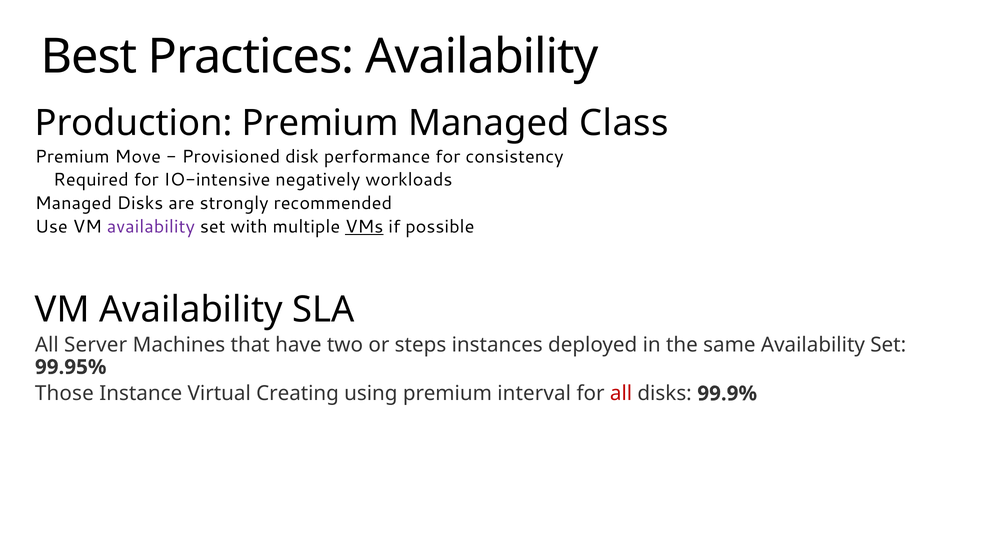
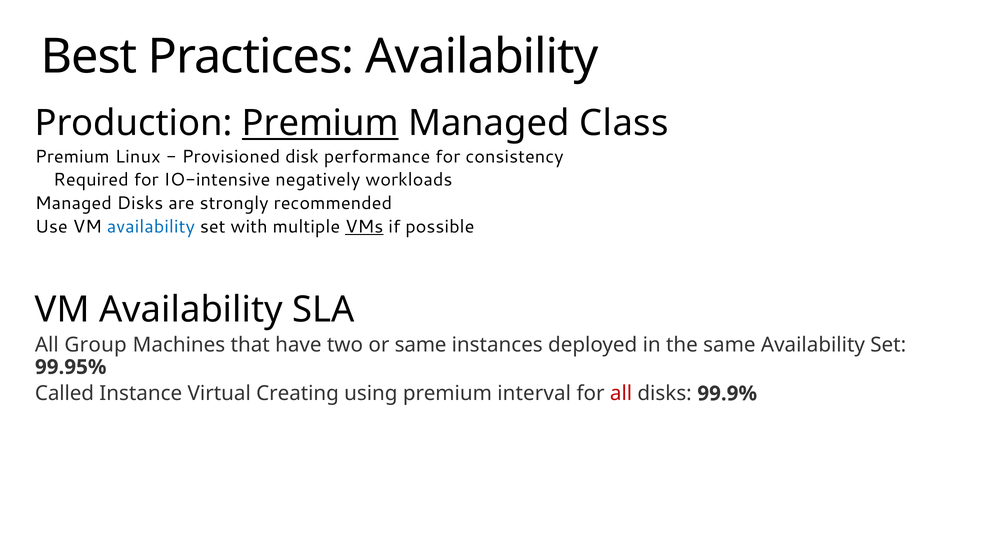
Premium underline: none -> present (320, 123)
Move: Move -> Linux (138, 157)
availability colour: purple -> blue (151, 226)
Server: Server -> Group (96, 345)
or steps: steps -> same (421, 345)
Those: Those -> Called (64, 393)
